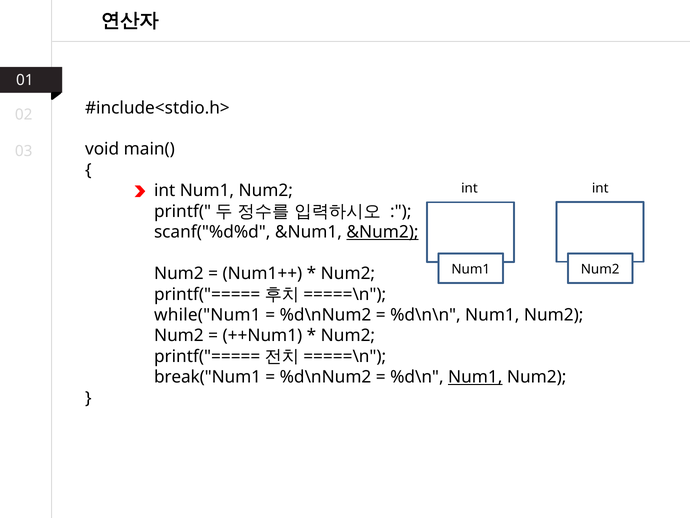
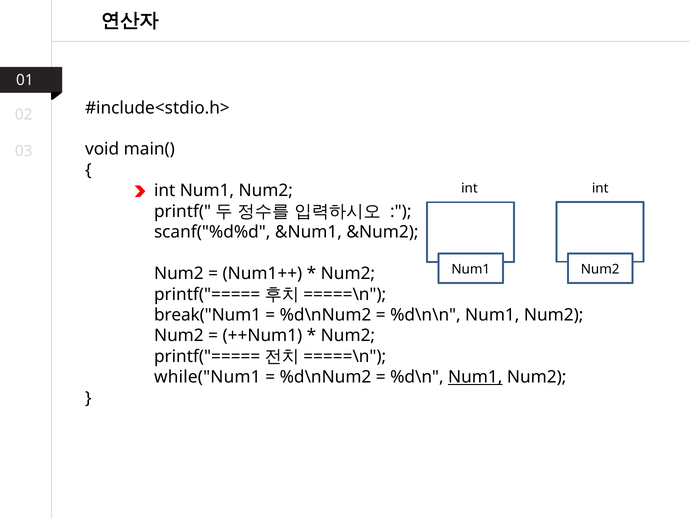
&Num2 underline: present -> none (383, 232)
while("Num1: while("Num1 -> break("Num1 (208, 315)
break("Num1: break("Num1 -> while("Num1 (207, 377)
